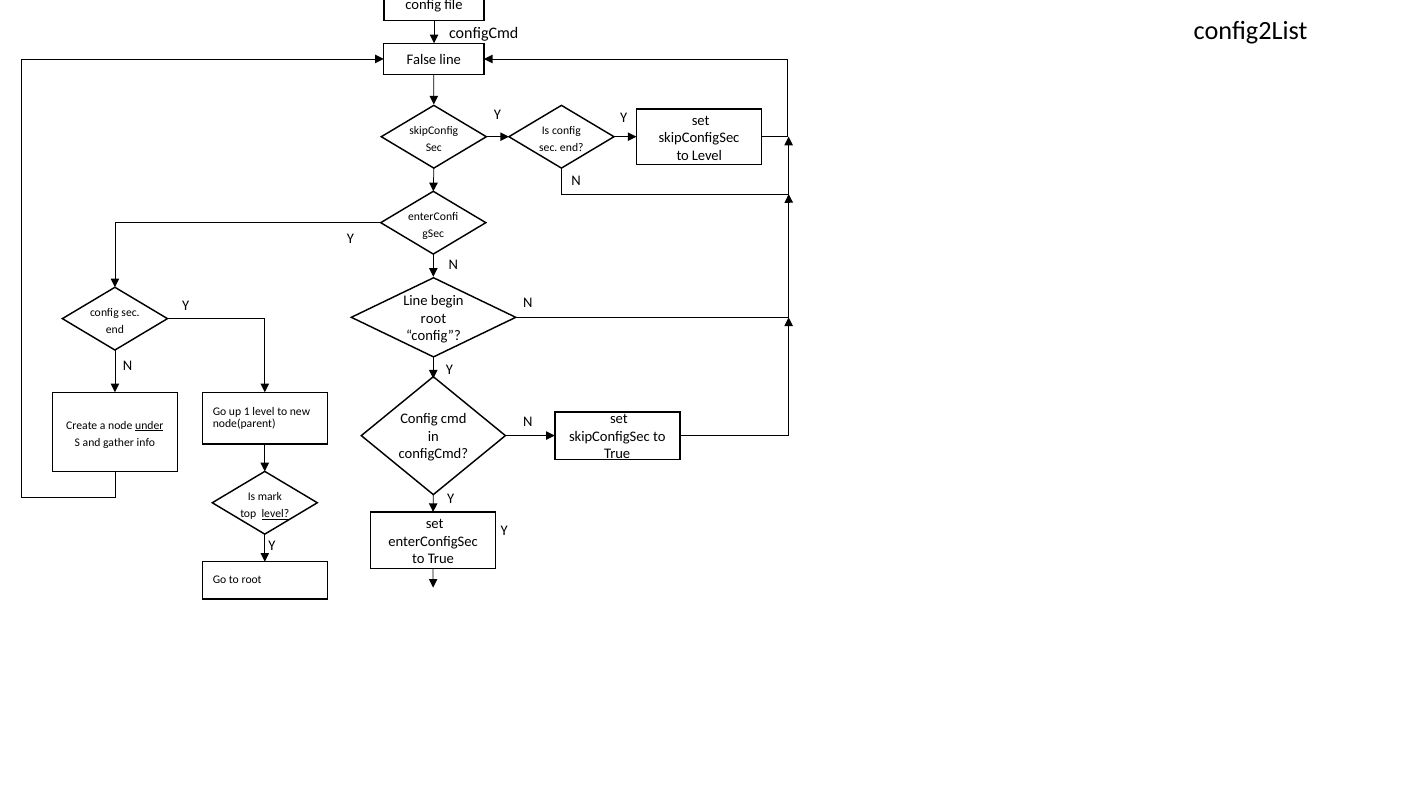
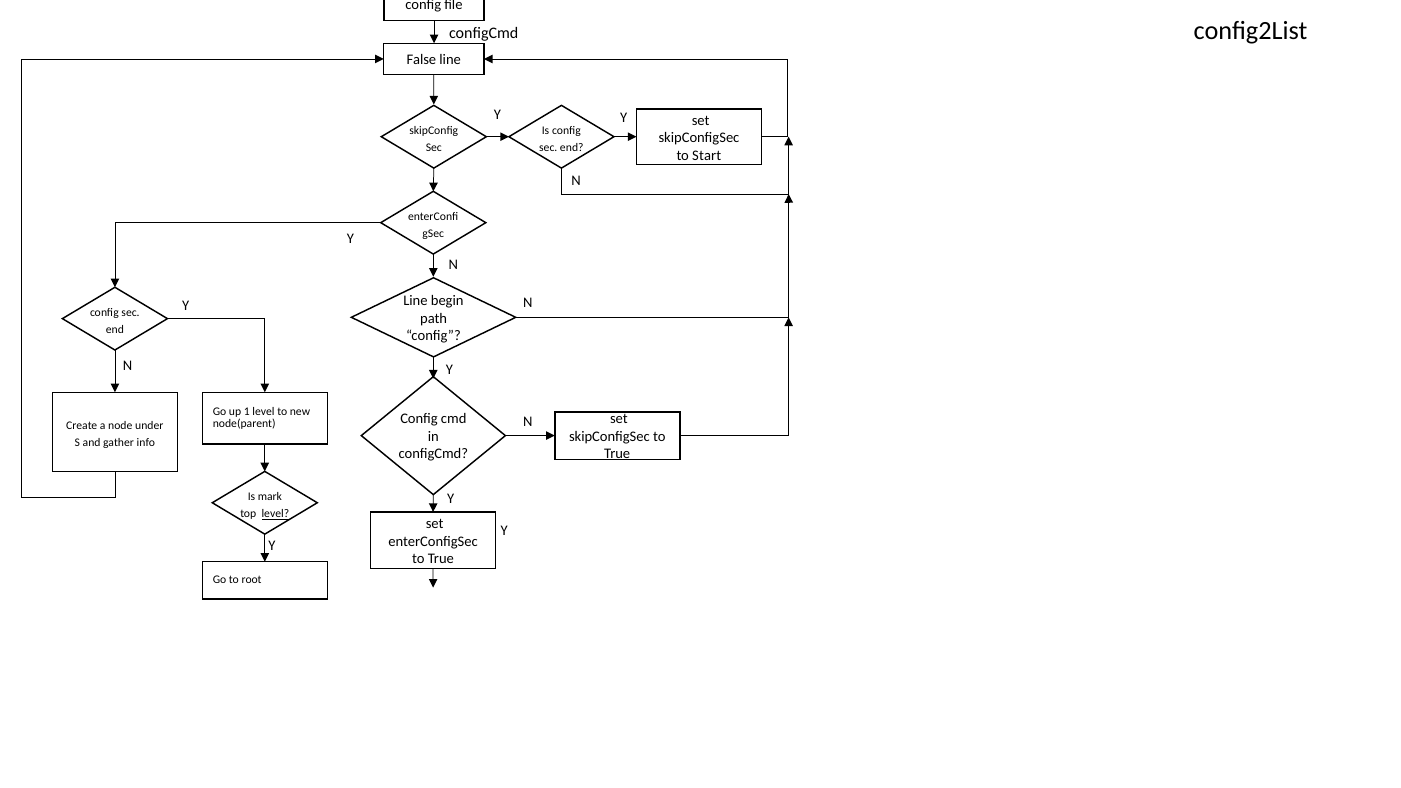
to Level: Level -> Start (707, 155)
root: root -> path (434, 318)
under underline: present -> none (149, 426)
